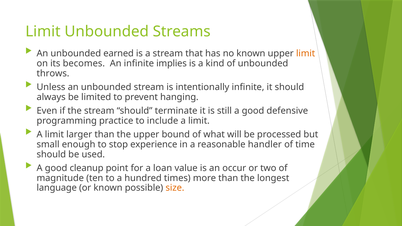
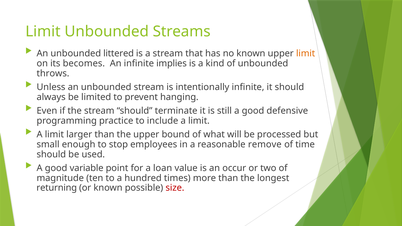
earned: earned -> littered (119, 54)
experience: experience -> employees (154, 144)
handler: handler -> remove (265, 144)
cleanup: cleanup -> variable (87, 168)
language: language -> returning (57, 188)
size colour: orange -> red (175, 188)
